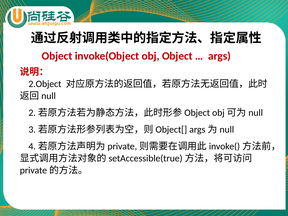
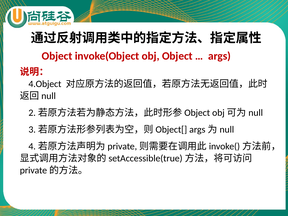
2.Object: 2.Object -> 4.Object (45, 84)
